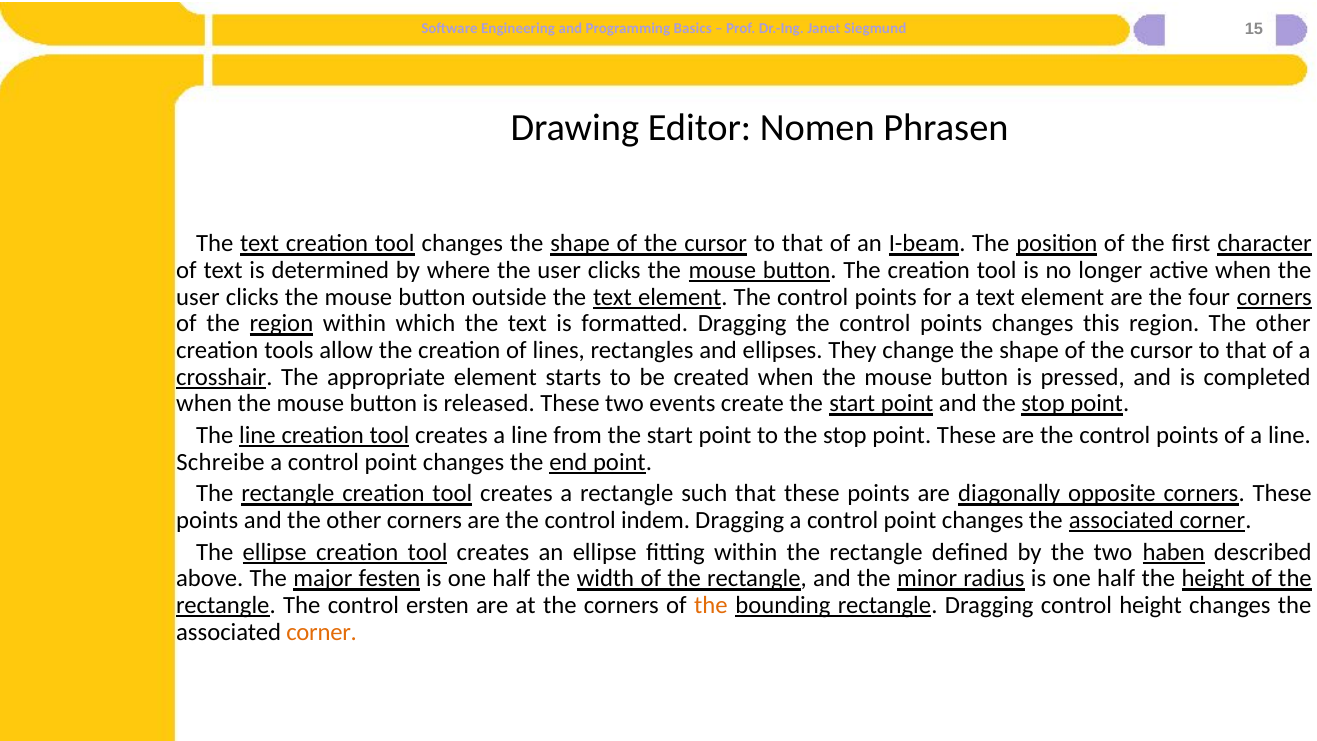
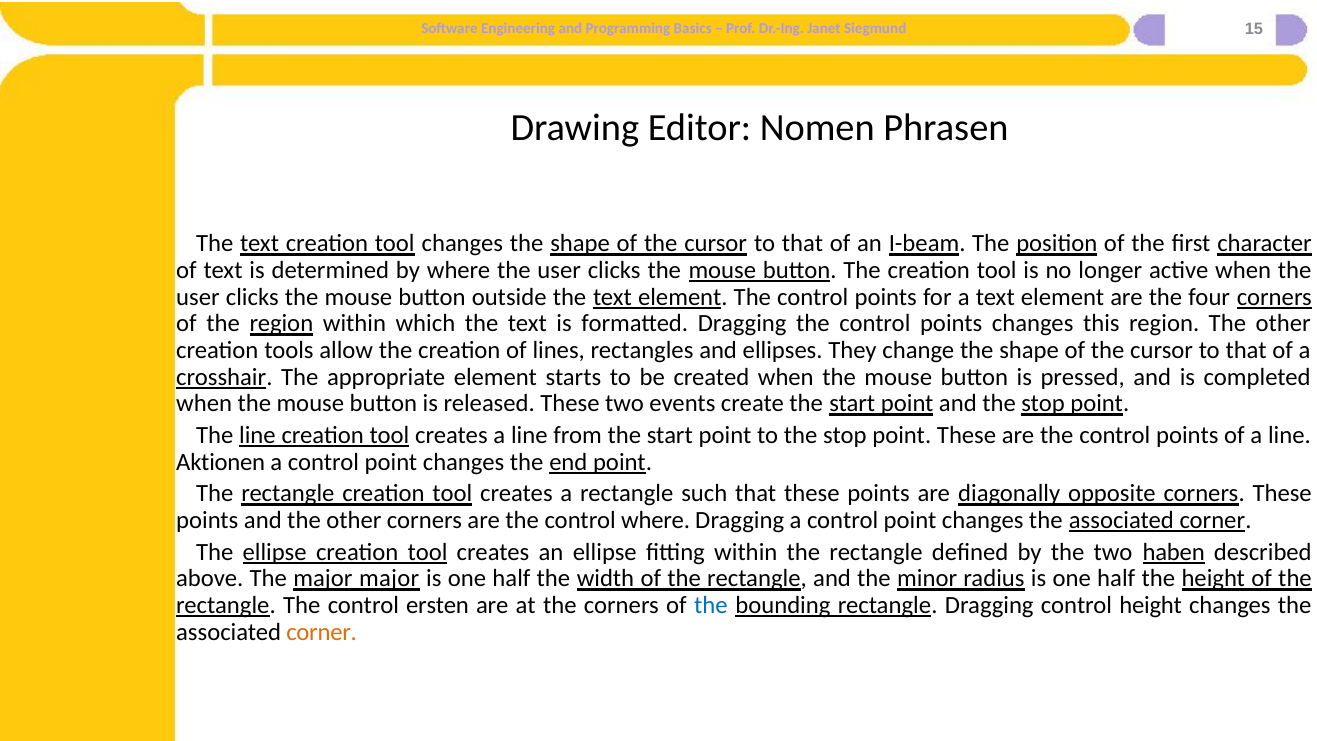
Schreibe: Schreibe -> Aktionen (221, 462)
control indem: indem -> where (656, 520)
major festen: festen -> major (389, 579)
the colour: orange -> blue (711, 605)
